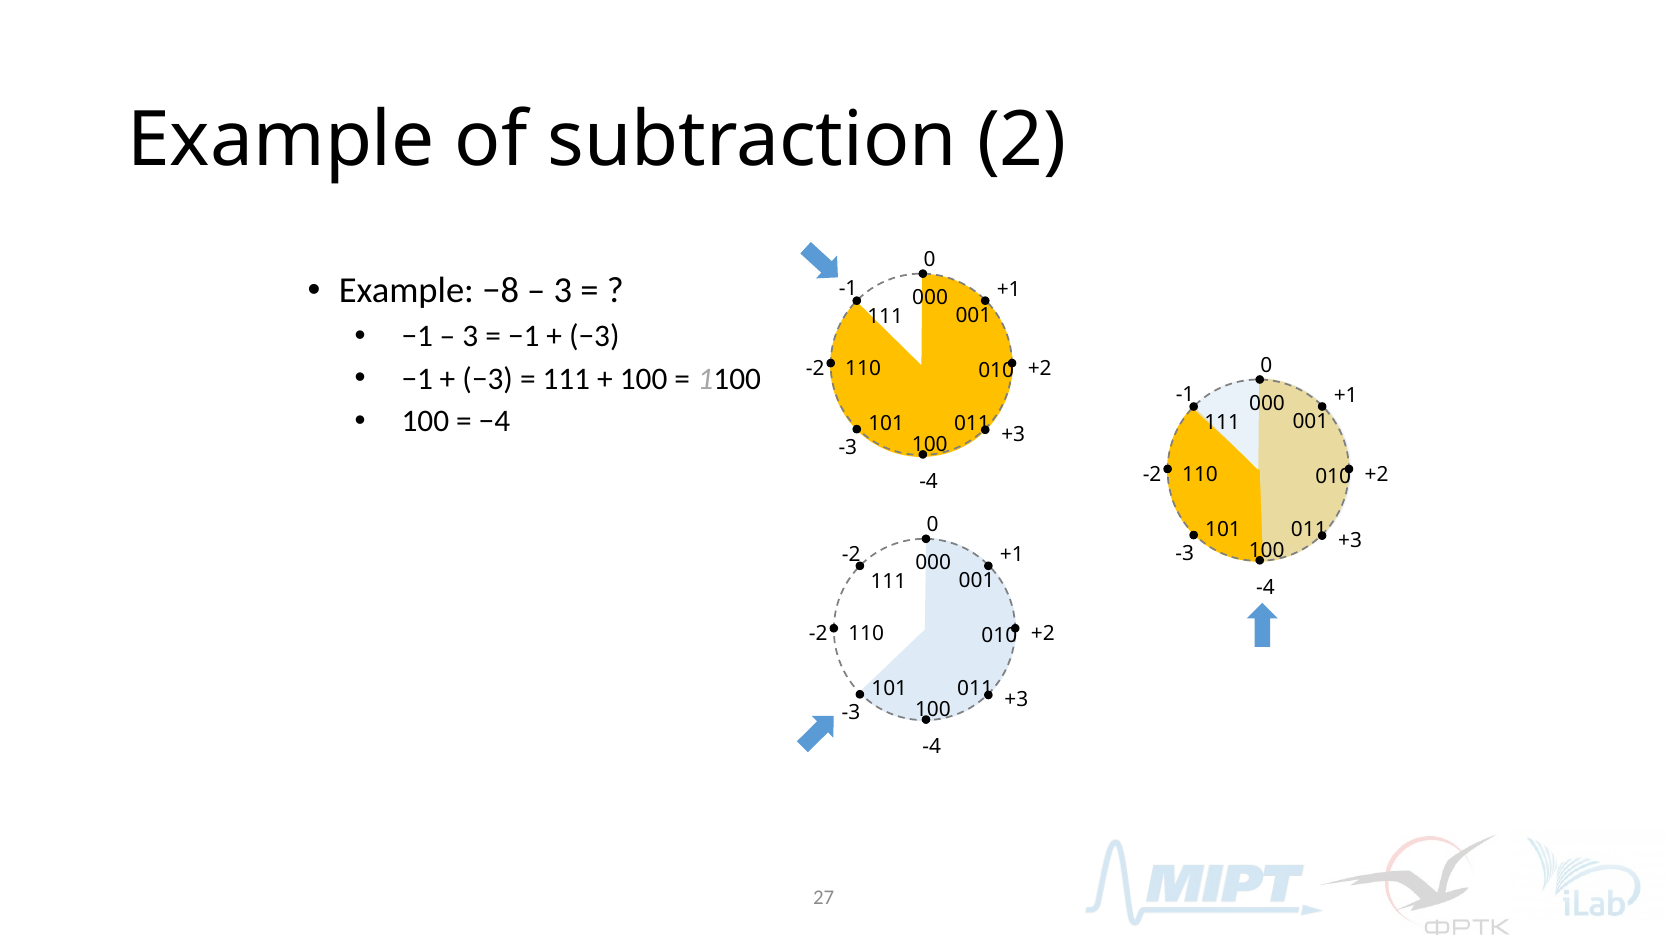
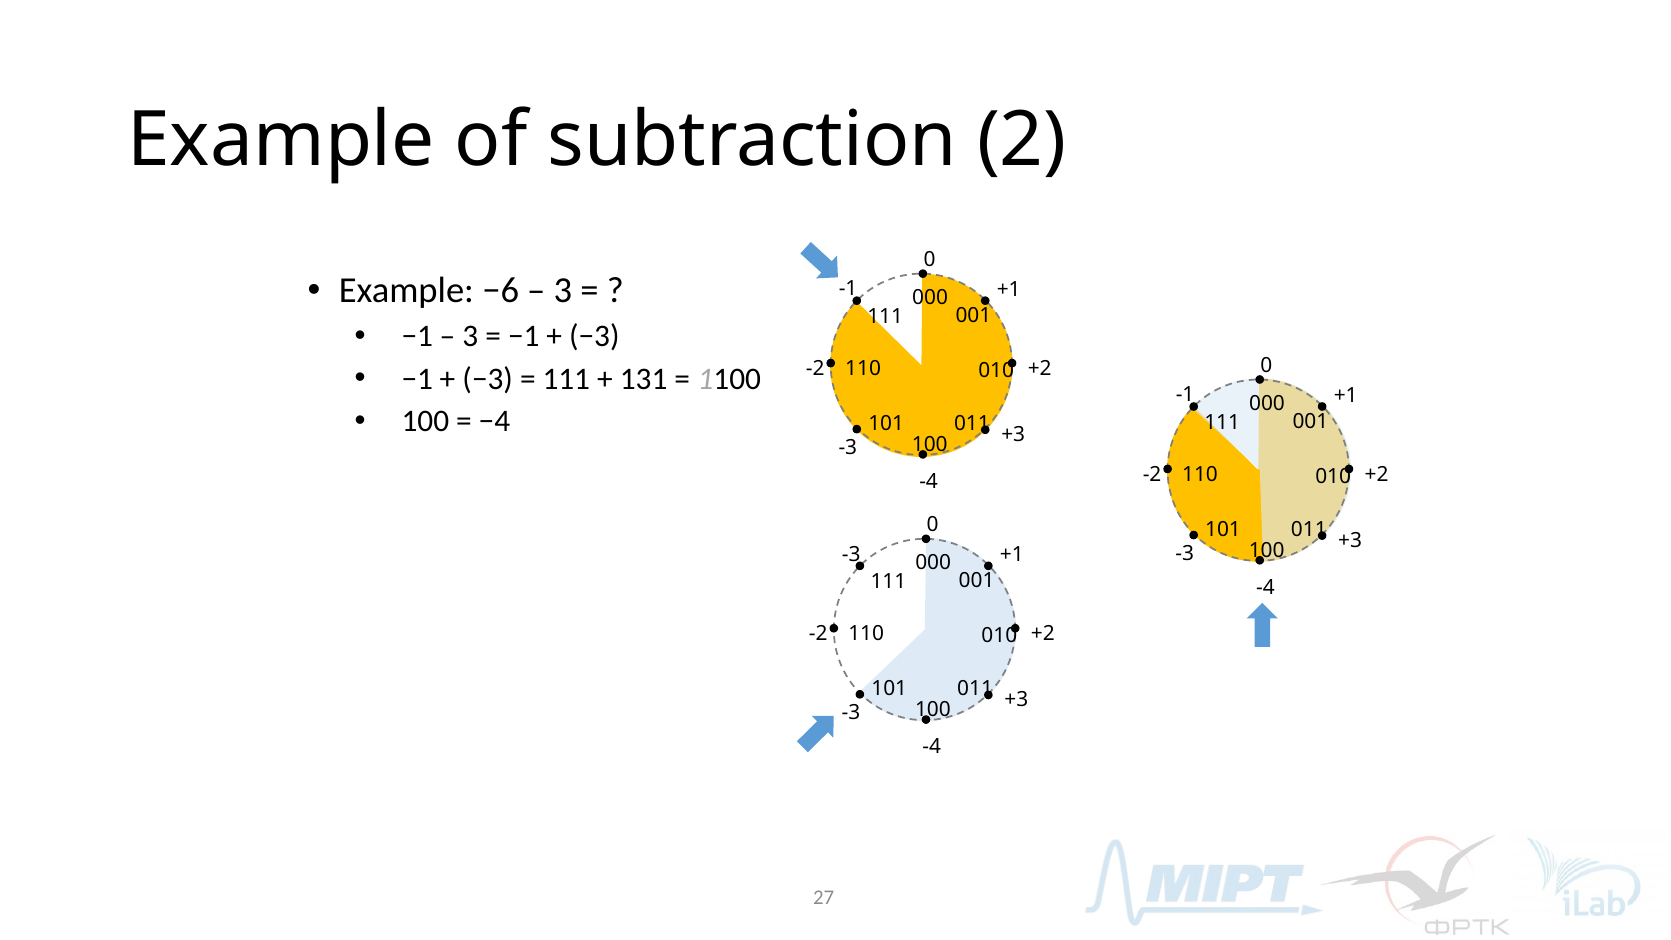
−8: −8 -> −6 (501, 291)
100: 100 -> 131 (644, 379)
-2: -2 -> -3 (851, 554)
